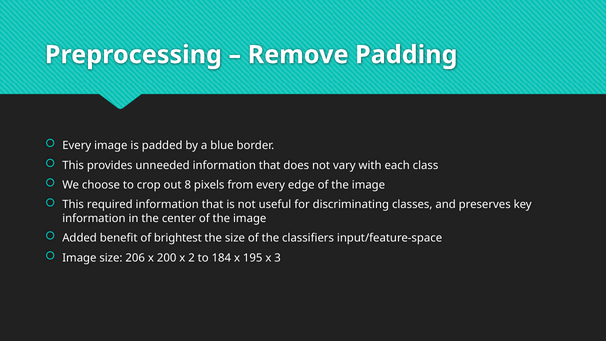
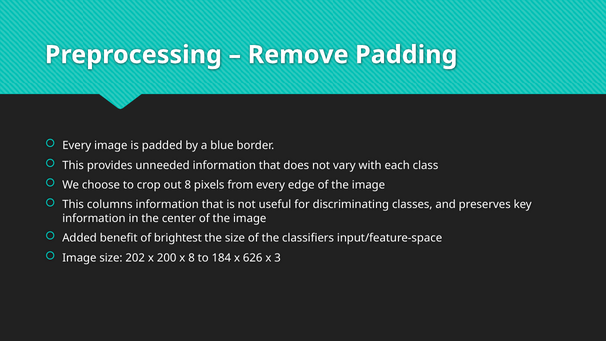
required: required -> columns (110, 205)
206: 206 -> 202 (135, 258)
x 2: 2 -> 8 (192, 258)
195: 195 -> 626 (253, 258)
